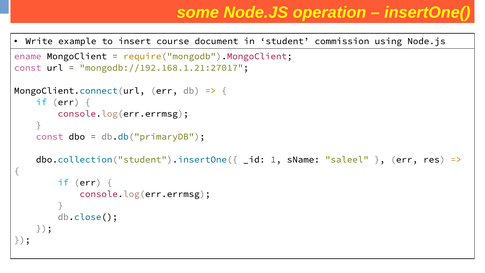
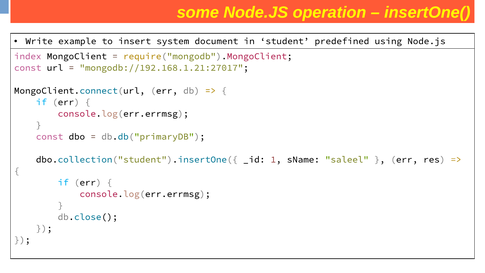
course: course -> system (173, 41)
commission: commission -> predefined (342, 41)
ename: ename -> index (28, 56)
